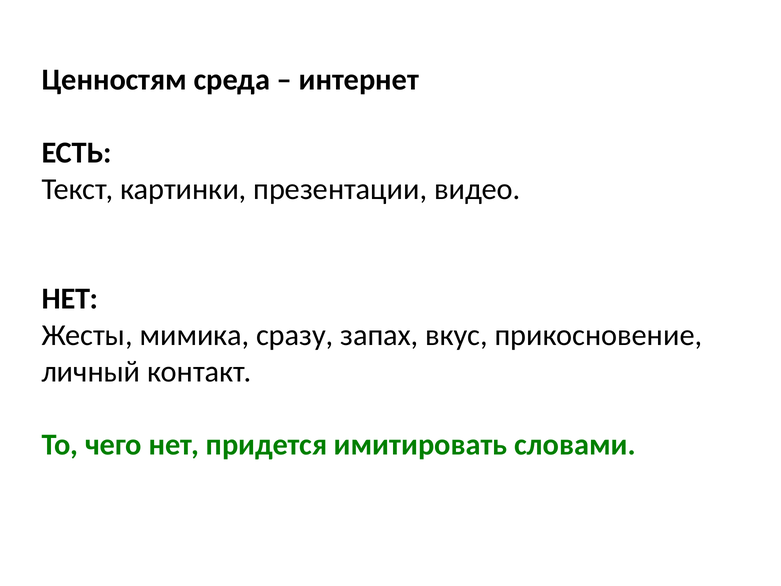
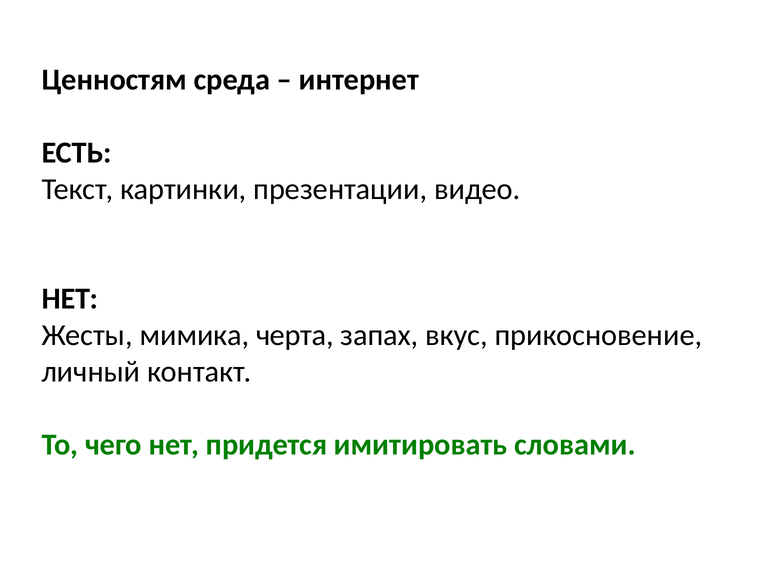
сразу: сразу -> черта (295, 335)
